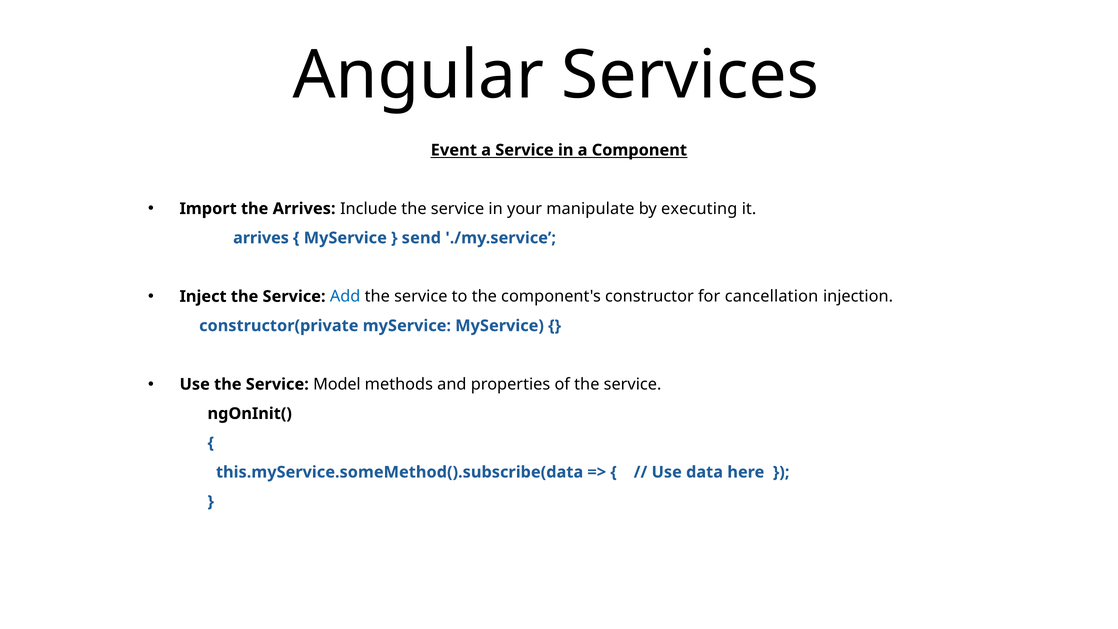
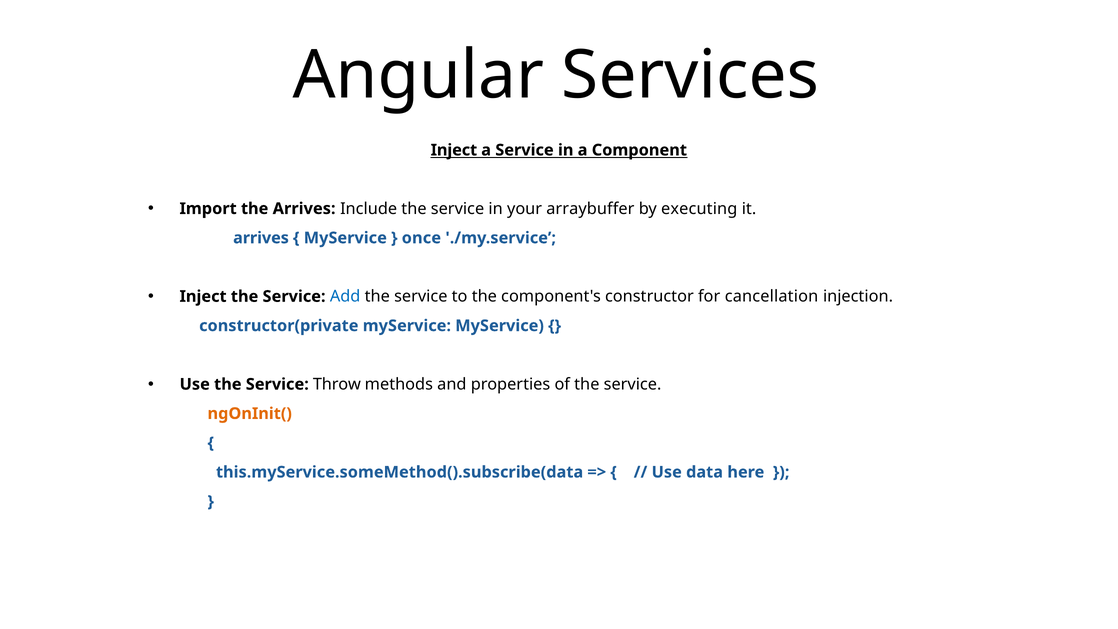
Event: Event -> Inject (454, 150)
manipulate: manipulate -> arraybuffer (590, 209)
send: send -> once (421, 238)
Model: Model -> Throw (337, 384)
ngOnInit( colour: black -> orange (250, 414)
